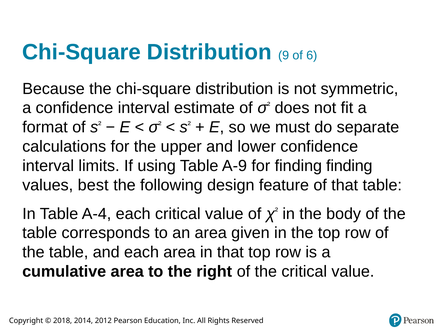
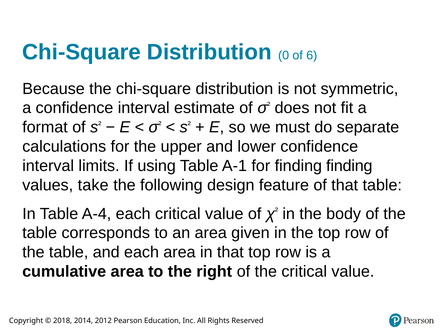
9: 9 -> 0 (284, 55)
A-9: A-9 -> A-1 (234, 166)
best: best -> take (93, 185)
